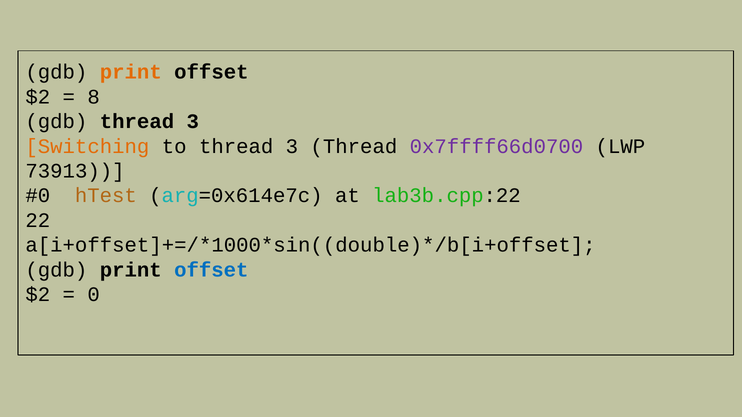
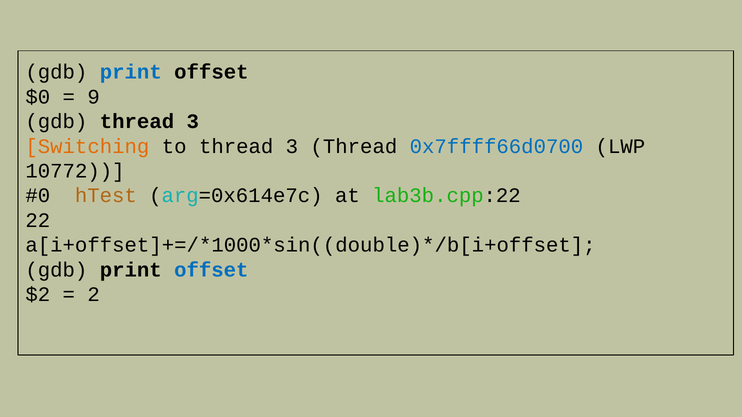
print colour: orange -> blue (131, 72)
$2: $2 -> $0 (38, 97)
8: 8 -> 9 (94, 97)
0x7ffff66d0700 colour: purple -> blue (496, 146)
73913: 73913 -> 10772 (75, 171)
0: 0 -> 2 (94, 295)
